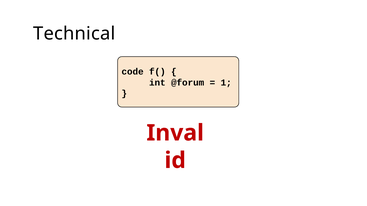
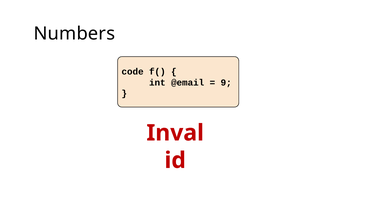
Technical: Technical -> Numbers (74, 34)
@forum: @forum -> @email (188, 83)
1: 1 -> 9 (226, 83)
